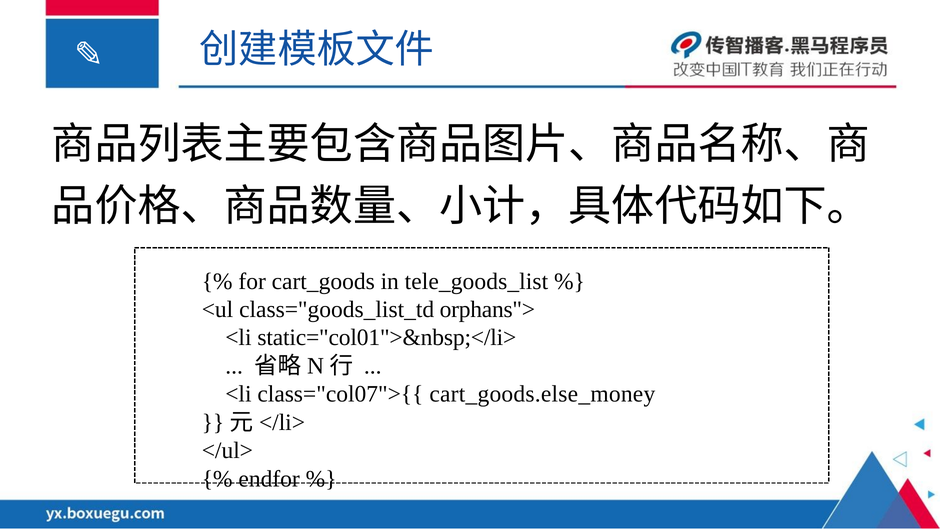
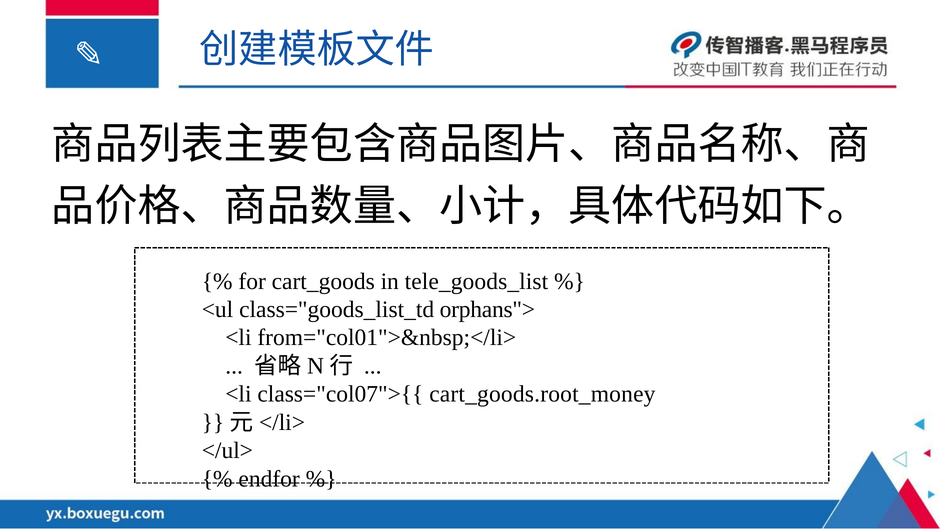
static="col01">&nbsp;</li>: static="col01">&nbsp;</li> -> from="col01">&nbsp;</li> (387, 338)
cart_goods.else_money: cart_goods.else_money -> cart_goods.root_money (542, 394)
